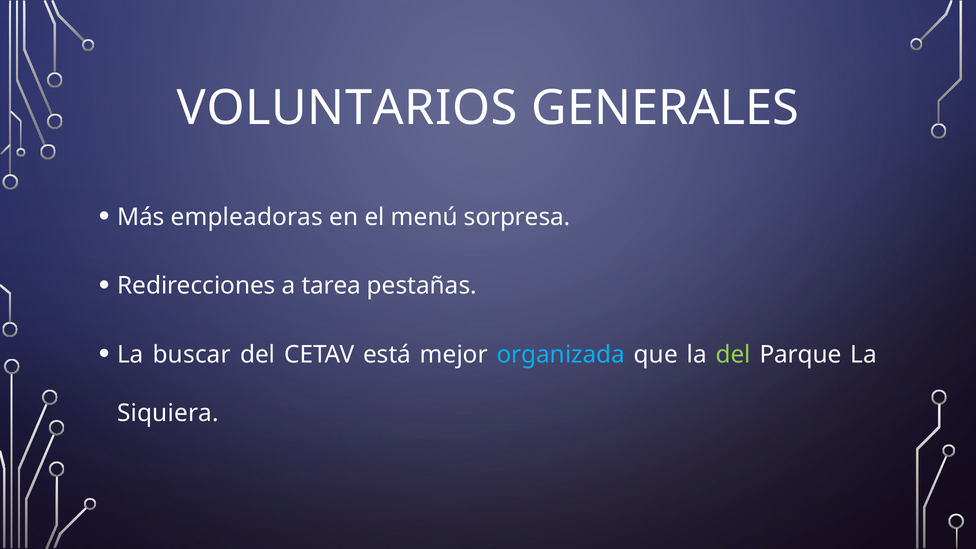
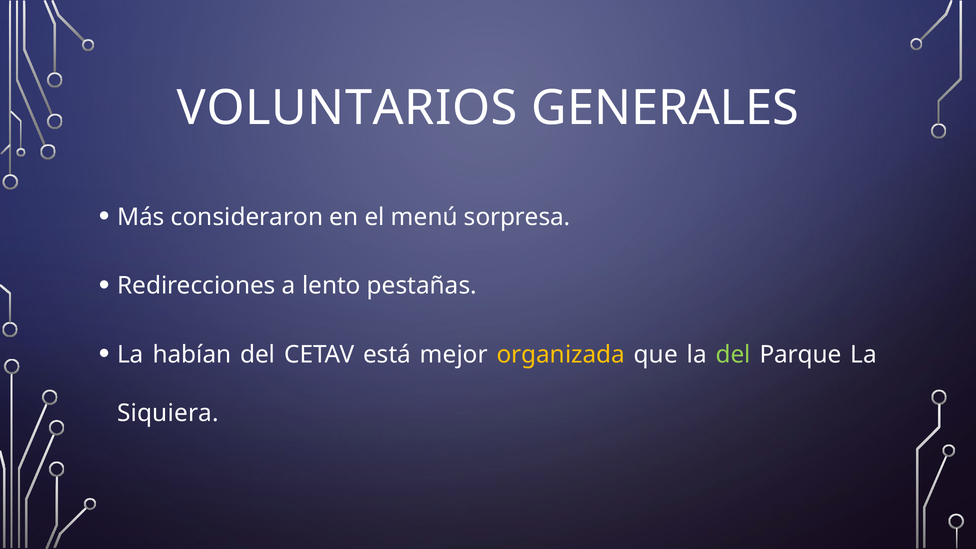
empleadoras: empleadoras -> consideraron (247, 217)
tarea: tarea -> lento (331, 286)
buscar: buscar -> habían (192, 355)
organizada colour: light blue -> yellow (561, 355)
